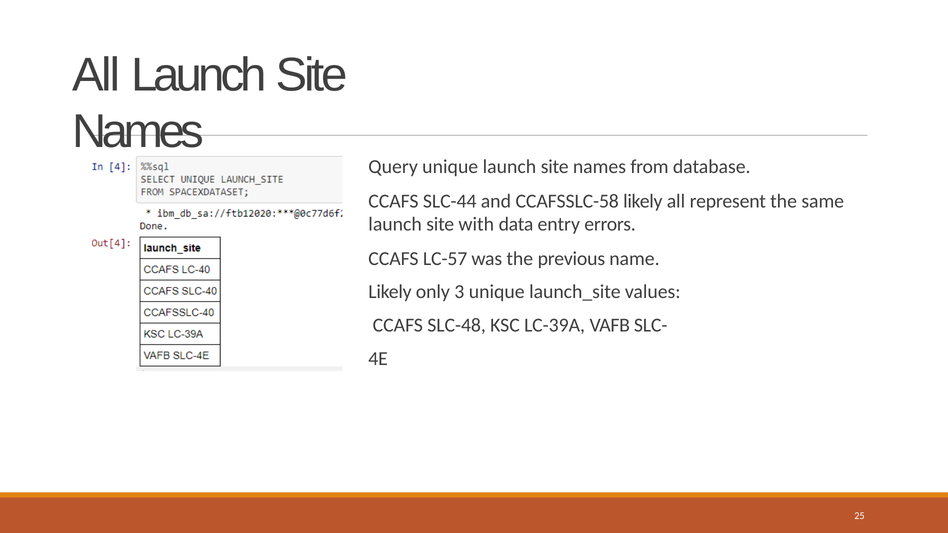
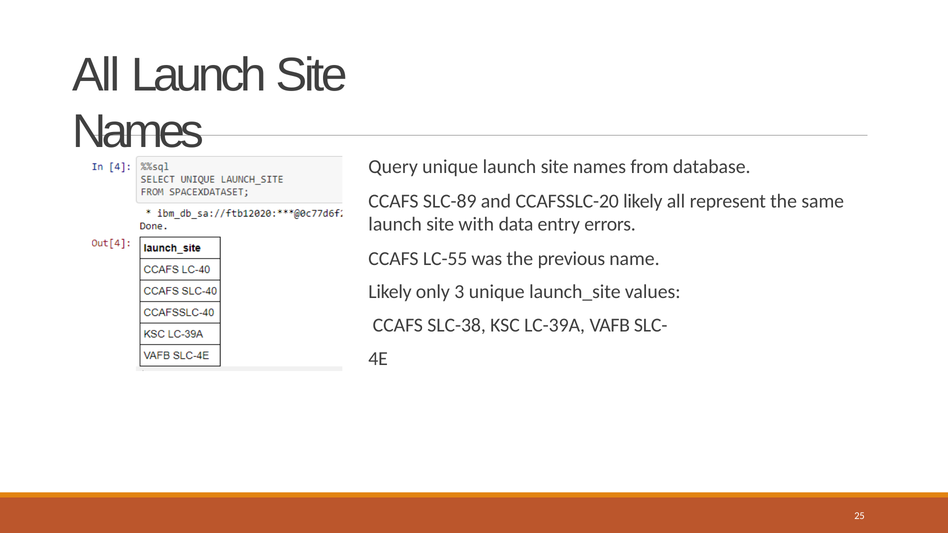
SLC-44: SLC-44 -> SLC-89 (450, 201)
CCAFSSLC-58: CCAFSSLC-58 -> CCAFSSLC-20 (567, 201)
LC-57: LC-57 -> LC-55 (445, 259)
SLC-48: SLC-48 -> SLC-38 (457, 325)
